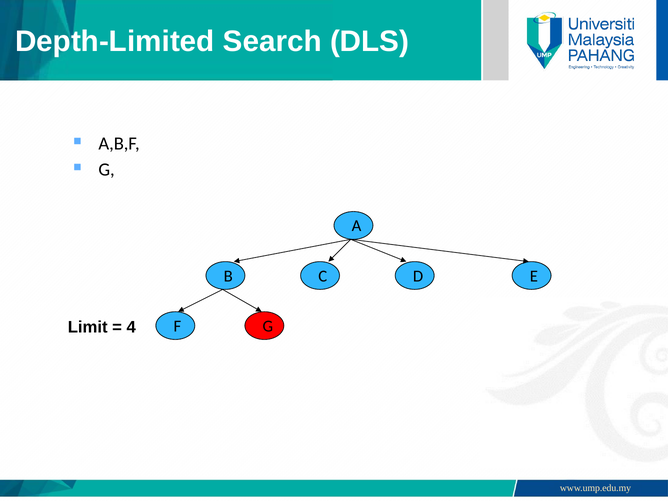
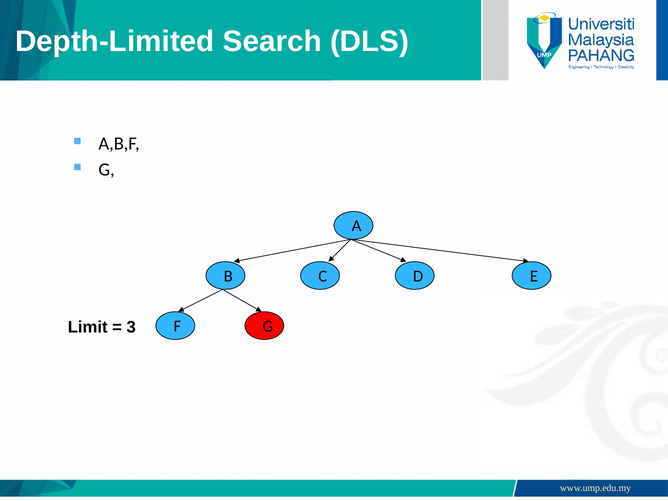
4: 4 -> 3 (131, 327)
